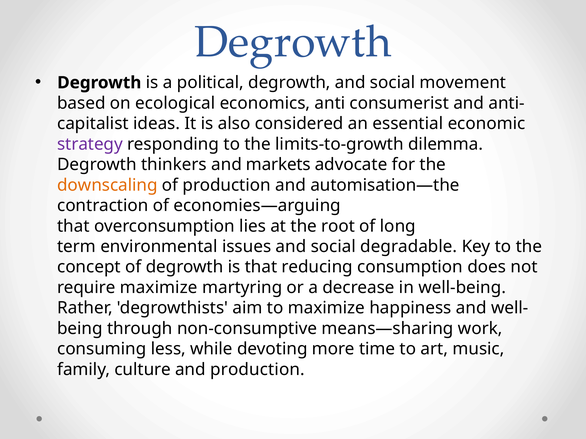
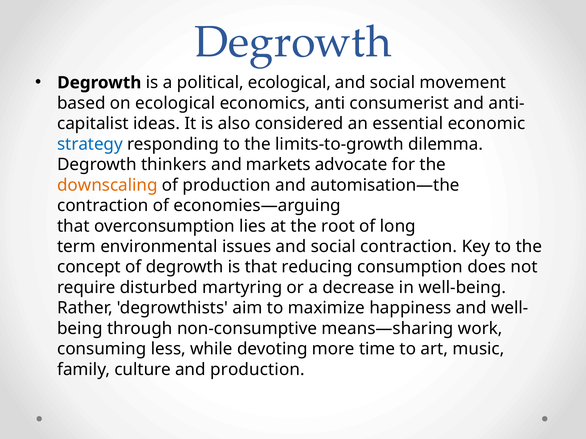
political degrowth: degrowth -> ecological (289, 83)
strategy colour: purple -> blue (90, 144)
social degradable: degradable -> contraction (409, 247)
require maximize: maximize -> disturbed (159, 288)
